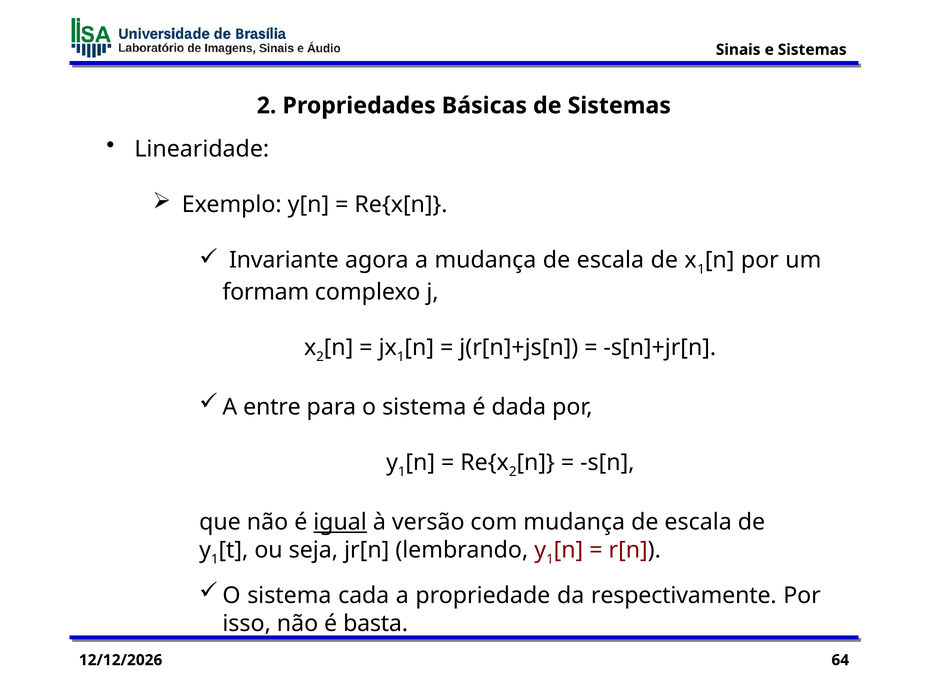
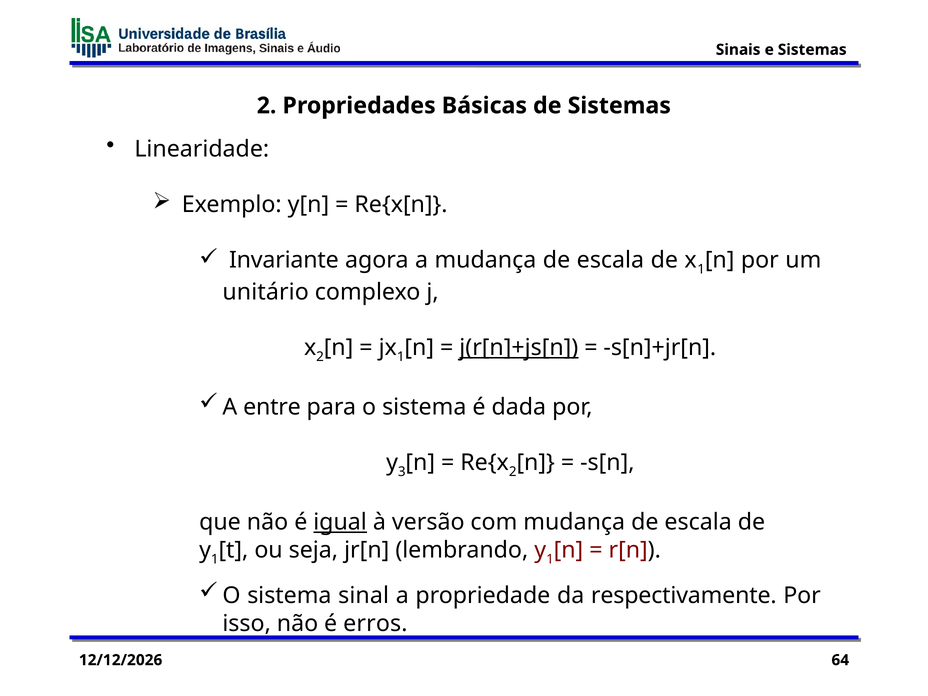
formam: formam -> unitário (266, 292)
j(r[n]+js[n underline: none -> present (519, 348)
1: 1 -> 3 (402, 472)
cada: cada -> sinal (364, 596)
basta: basta -> erros (375, 624)
